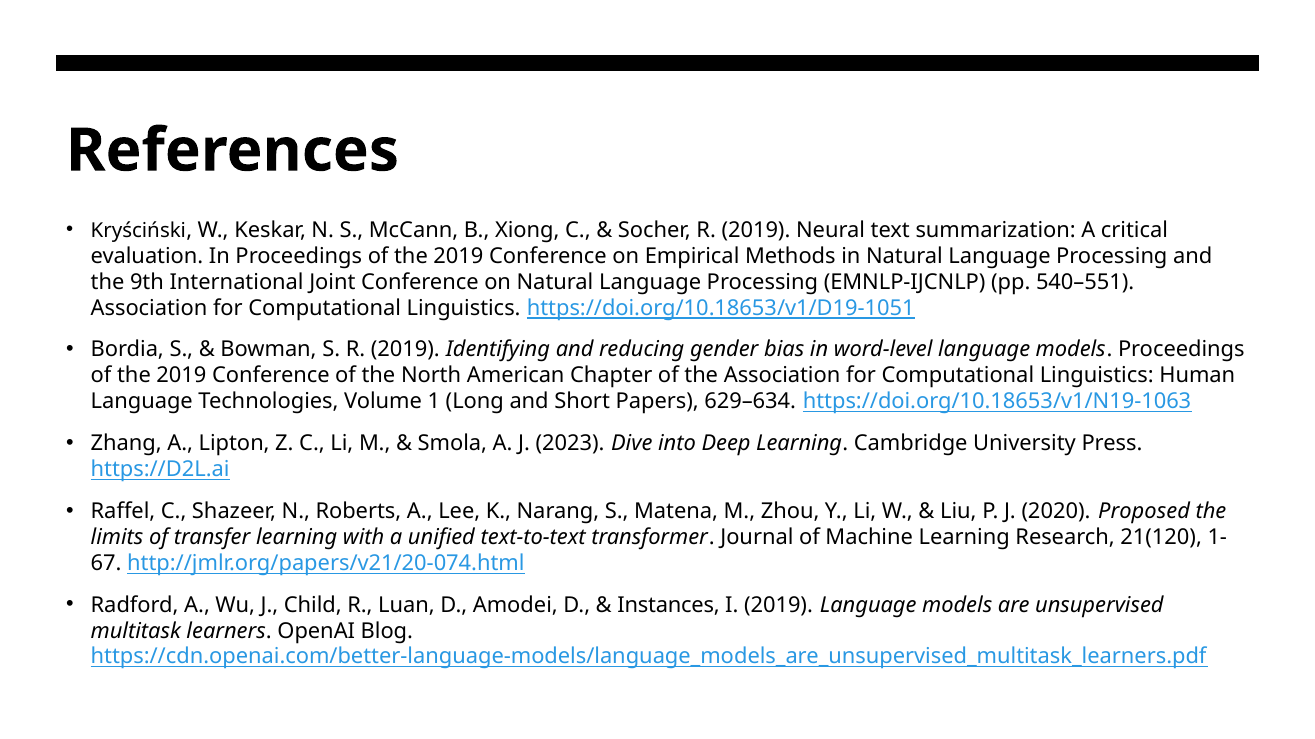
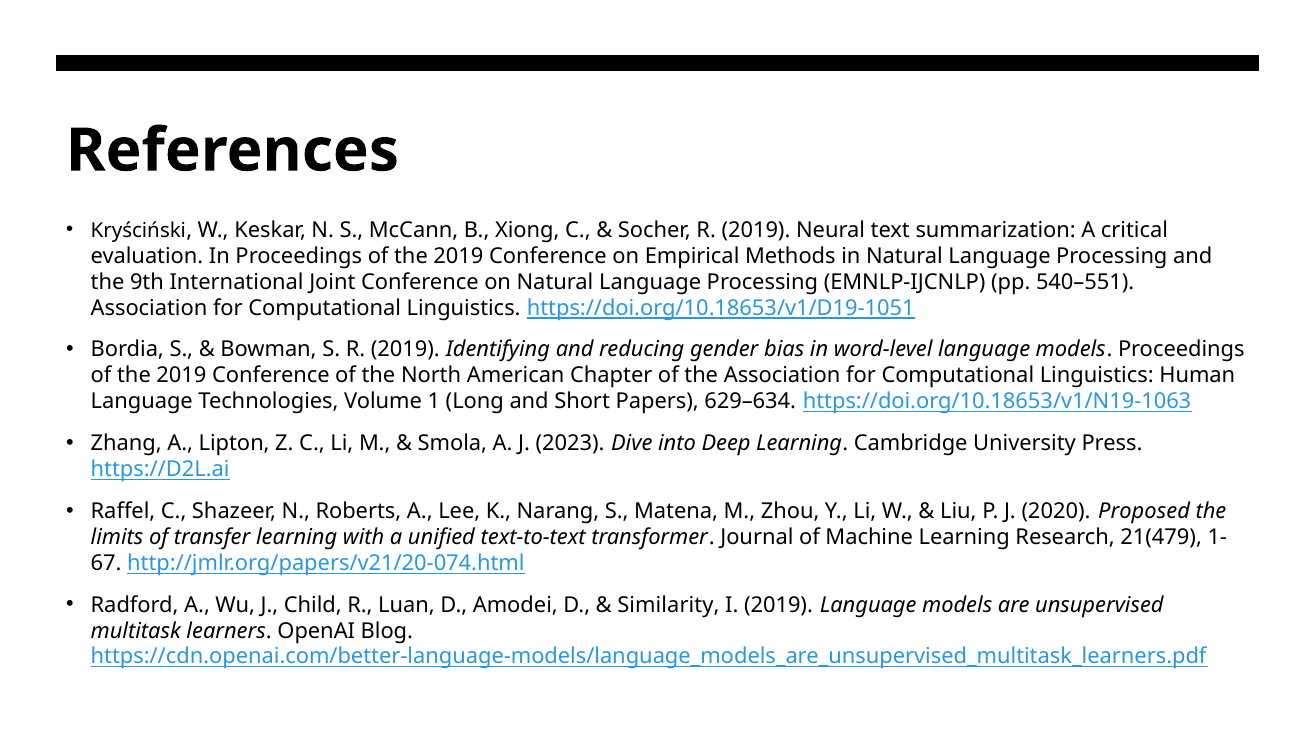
21(120: 21(120 -> 21(479 (1161, 538)
Instances: Instances -> Similarity (668, 605)
